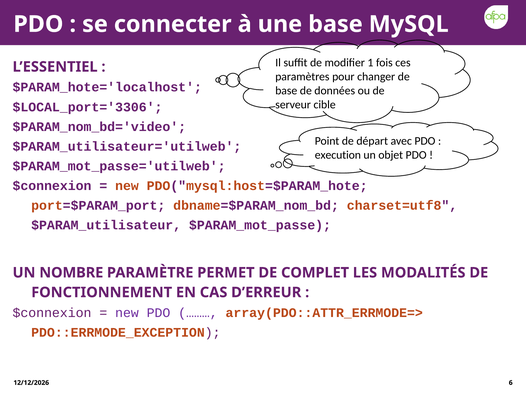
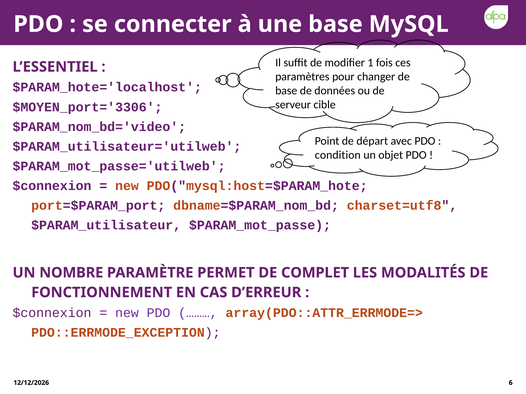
$LOCAL_port='3306: $LOCAL_port='3306 -> $MOYEN_port='3306 (88, 107)
execution: execution -> condition (338, 155)
